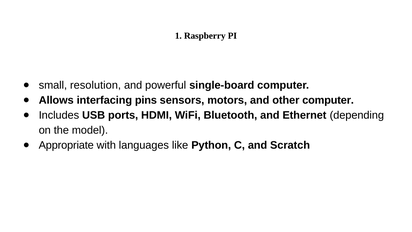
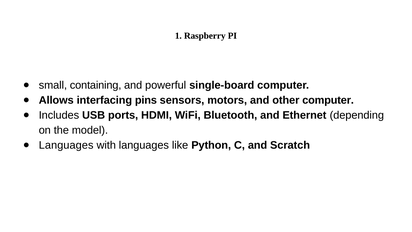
resolution: resolution -> containing (96, 85)
Appropriate: Appropriate -> Languages (66, 145)
